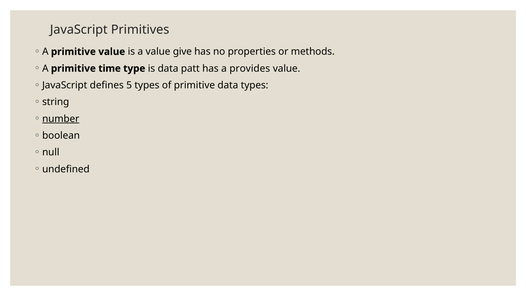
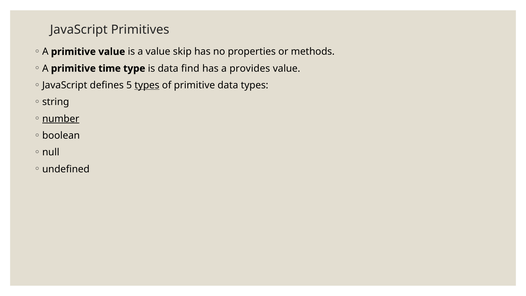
give: give -> skip (182, 52)
patt: patt -> find (190, 68)
types underline: none -> present (147, 85)
